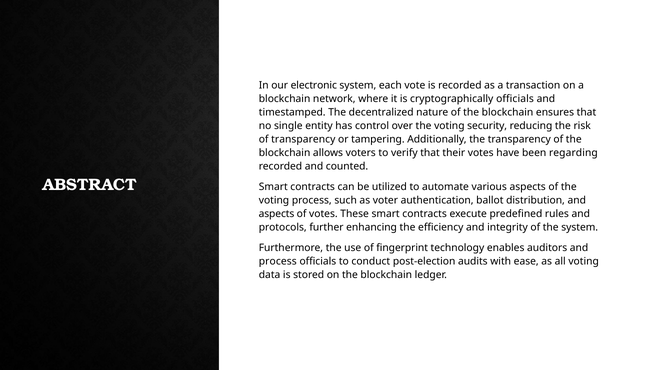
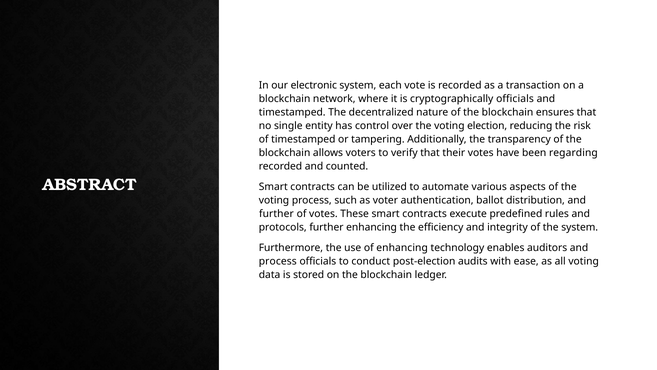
security: security -> election (487, 126)
of transparency: transparency -> timestamped (303, 139)
aspects: aspects -> further (276, 214)
of fingerprint: fingerprint -> enhancing (402, 248)
